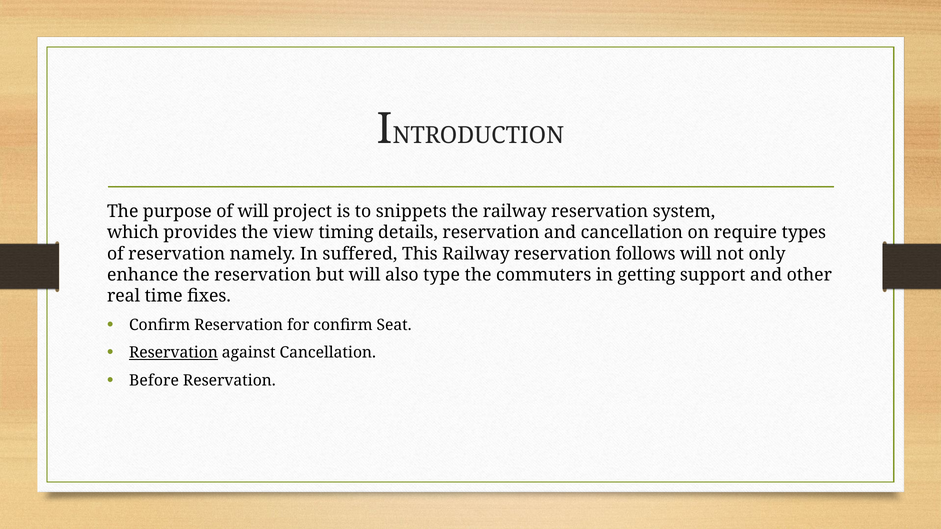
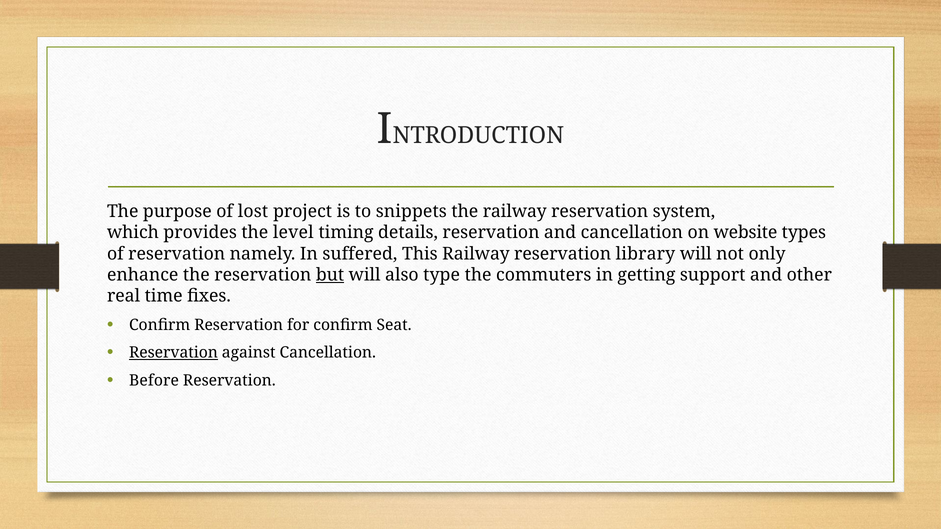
of will: will -> lost (253, 212)
view: view -> level (293, 233)
require: require -> website (745, 233)
follows: follows -> library (645, 254)
but underline: none -> present (330, 275)
